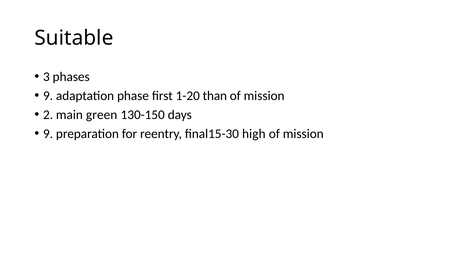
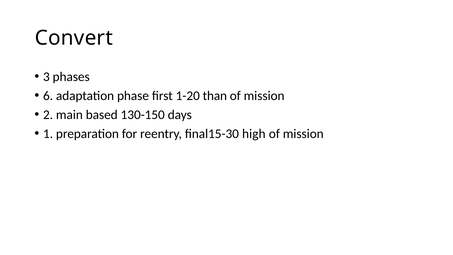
Suitable: Suitable -> Convert (74, 38)
9: 9 -> 6 (48, 96)
green: green -> based (102, 115)
9: 9 -> 1 (48, 134)
